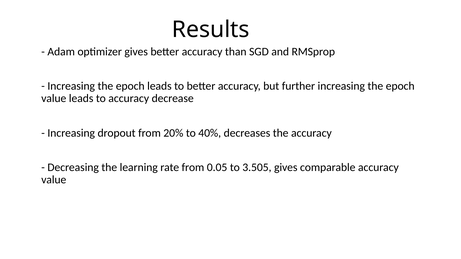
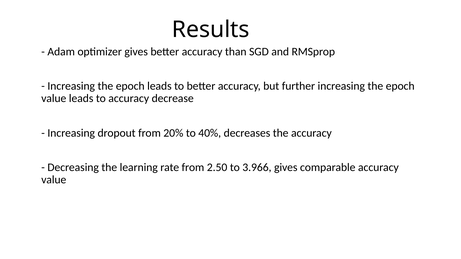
0.05: 0.05 -> 2.50 (217, 168)
3.505: 3.505 -> 3.966 (257, 168)
